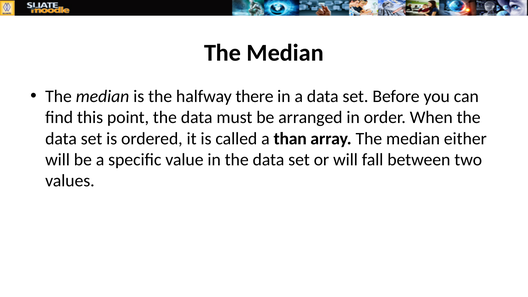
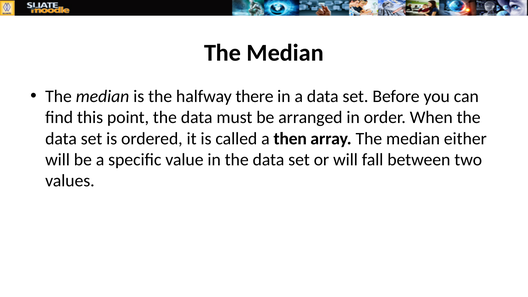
than: than -> then (290, 139)
